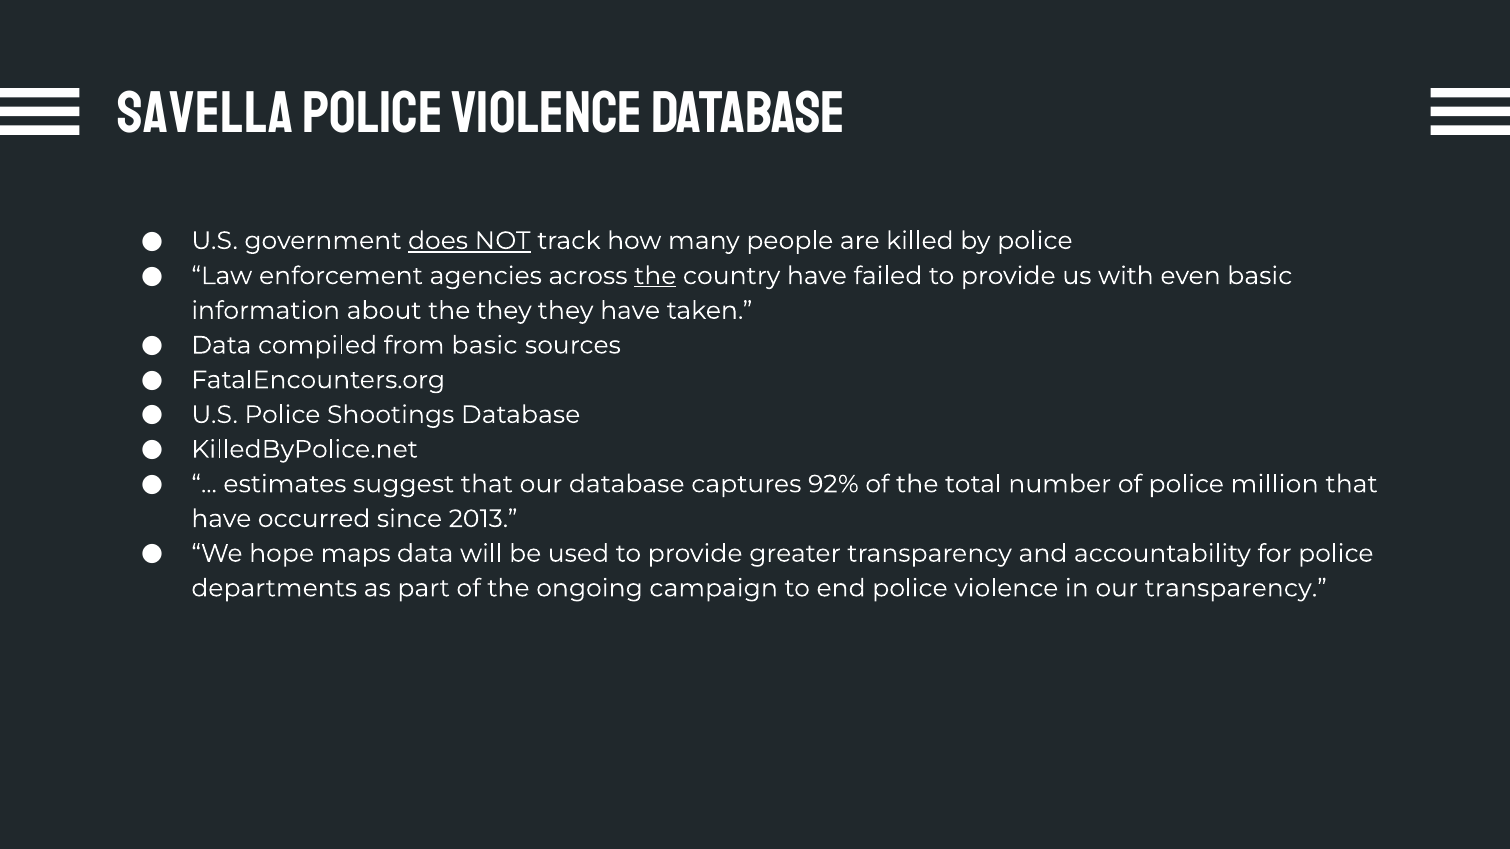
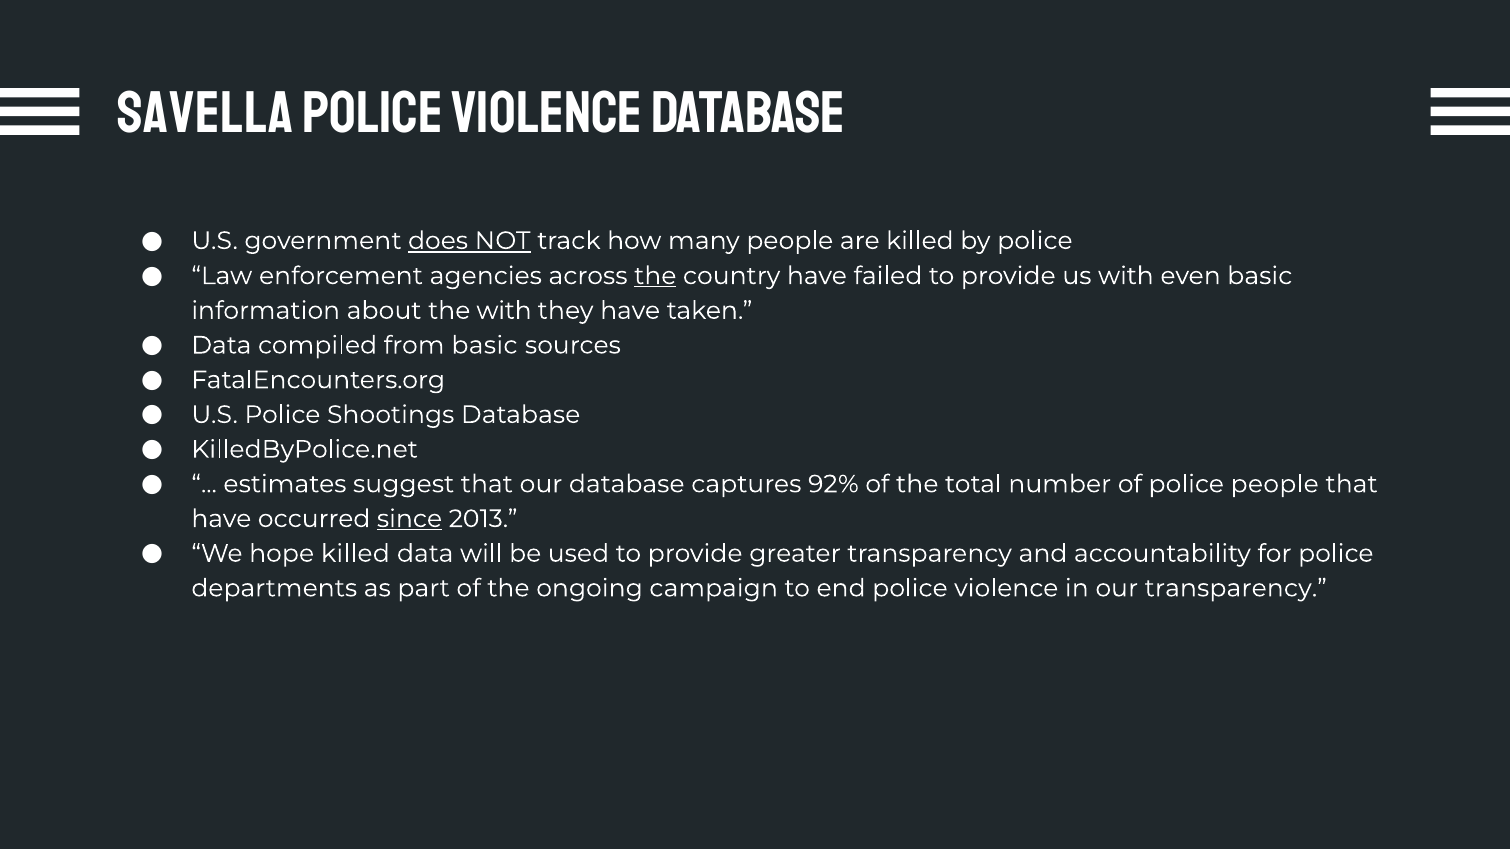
the they: they -> with (504, 311)
police million: million -> people (1275, 484)
since underline: none -> present (410, 519)
hope maps: maps -> killed (355, 554)
